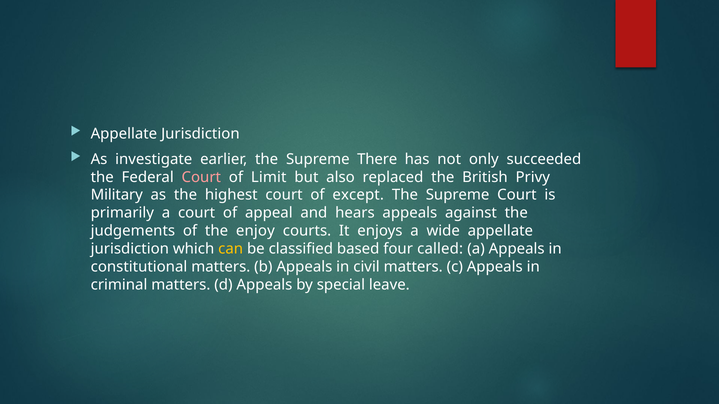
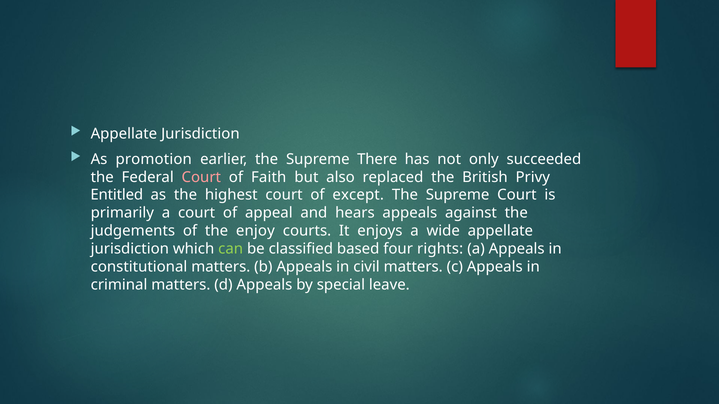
investigate: investigate -> promotion (154, 159)
Limit: Limit -> Faith (269, 177)
Military: Military -> Entitled (117, 195)
can colour: yellow -> light green (231, 249)
called: called -> rights (440, 249)
